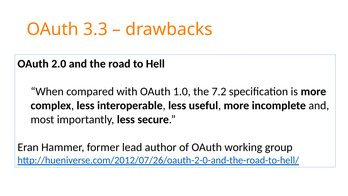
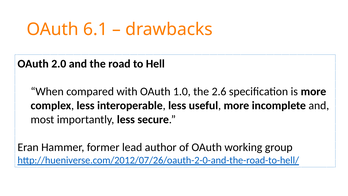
3.3: 3.3 -> 6.1 (95, 29)
7.2: 7.2 -> 2.6 (219, 91)
